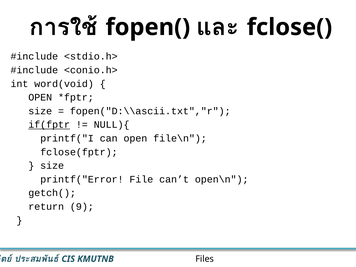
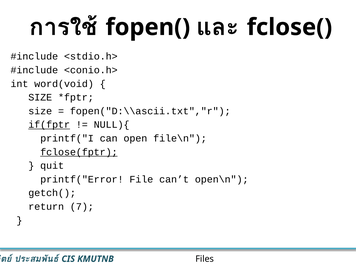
OPEN: OPEN -> SIZE (40, 97)
fclose(fptr underline: none -> present (79, 152)
size: size -> quit (52, 166)
9: 9 -> 7 (82, 207)
